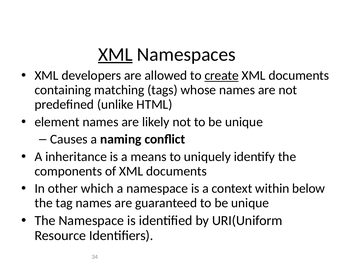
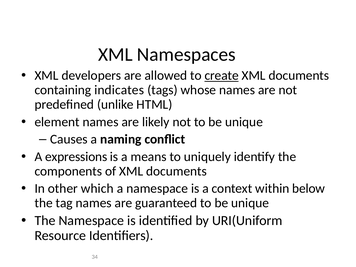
XML underline: present -> none (115, 54)
matching: matching -> indicates (119, 90)
inheritance: inheritance -> expressions (76, 157)
